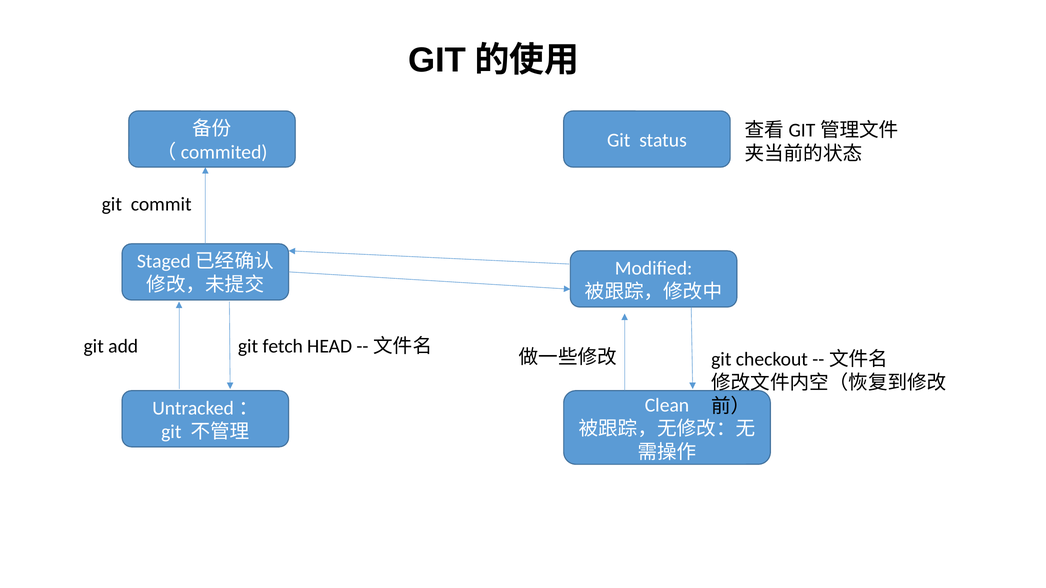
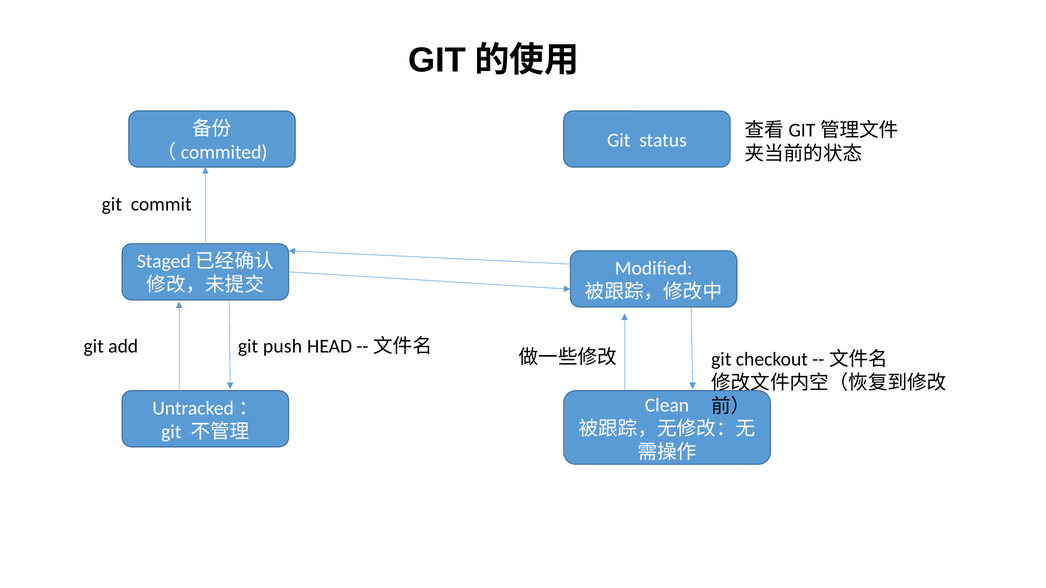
fetch: fetch -> push (283, 347)
